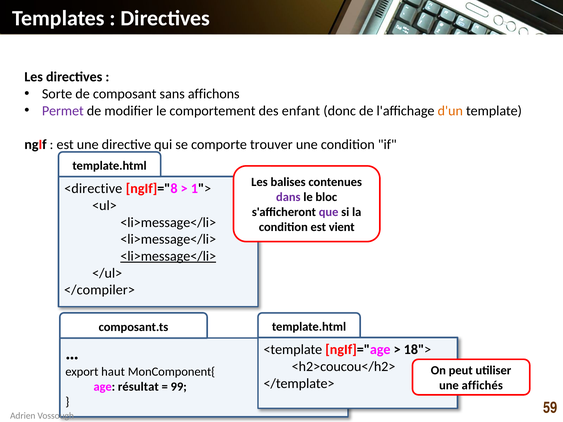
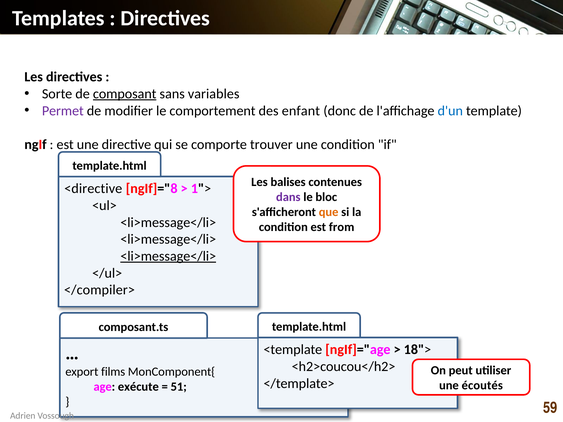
composant underline: none -> present (125, 94)
affichons: affichons -> variables (214, 94)
d'un colour: orange -> blue (450, 111)
que colour: purple -> orange (329, 212)
vient: vient -> from (342, 227)
haut: haut -> films (113, 372)
affichés: affichés -> écoutés (482, 386)
résultat: résultat -> exécute (138, 387)
99: 99 -> 51 (179, 387)
